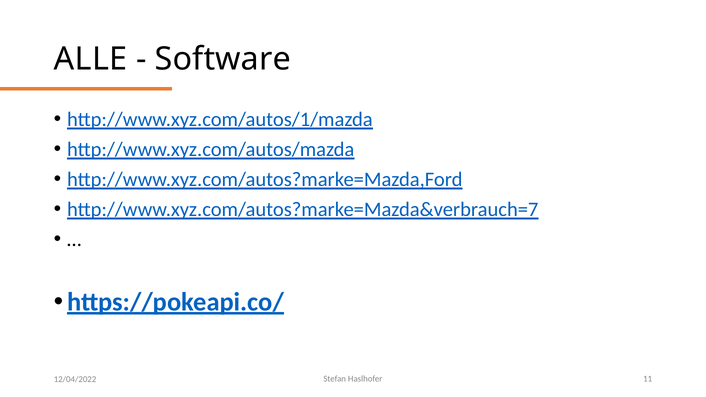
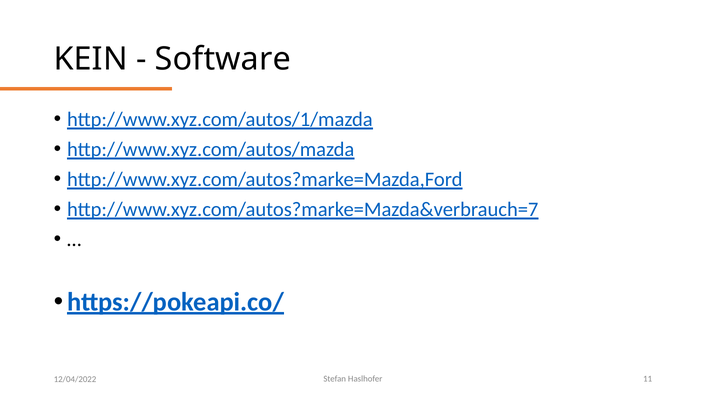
ALLE: ALLE -> KEIN (91, 59)
